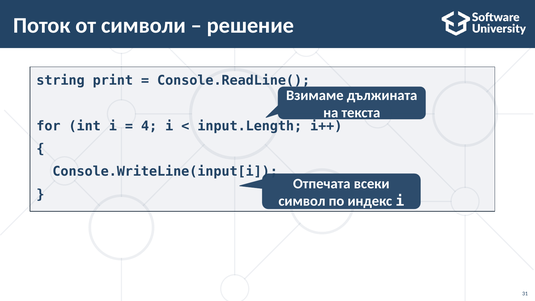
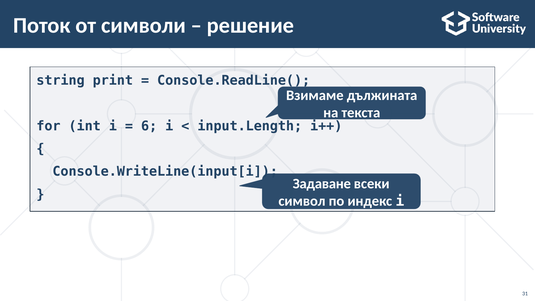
4: 4 -> 6 (149, 126)
Отпечата: Отпечата -> Задаване (322, 184)
